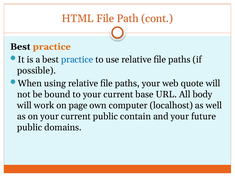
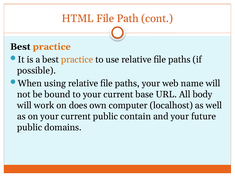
practice colour: blue -> orange (77, 59)
quote: quote -> name (192, 83)
page: page -> does (78, 105)
